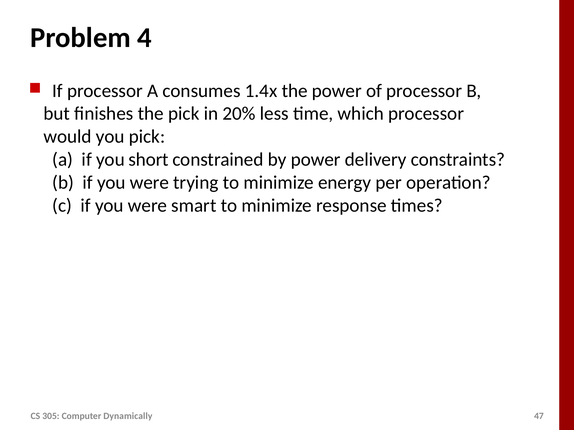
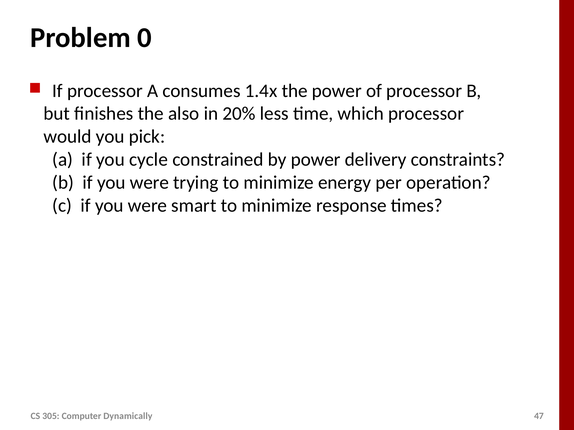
4: 4 -> 0 (145, 38)
the pick: pick -> also (184, 114)
short: short -> cycle (148, 160)
